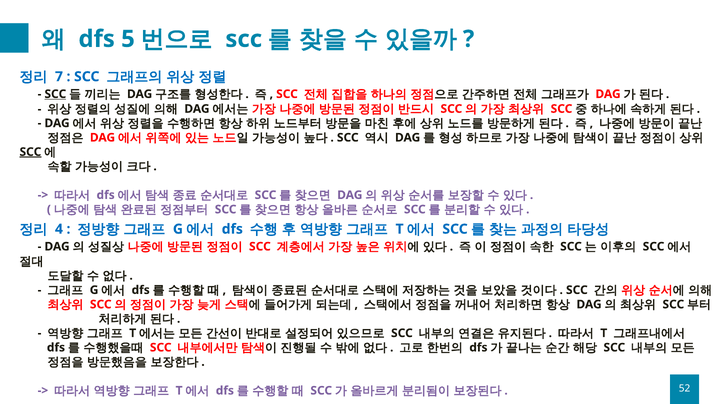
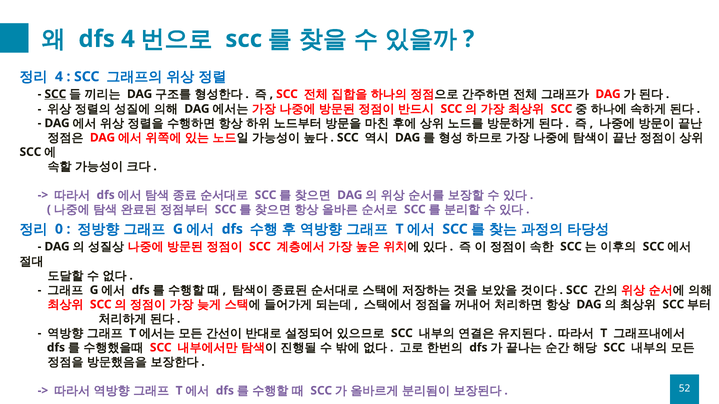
dfs 5: 5 -> 4 (128, 39)
7: 7 -> 4 (59, 77)
SCC underline: present -> none (30, 152)
4: 4 -> 0 (59, 229)
